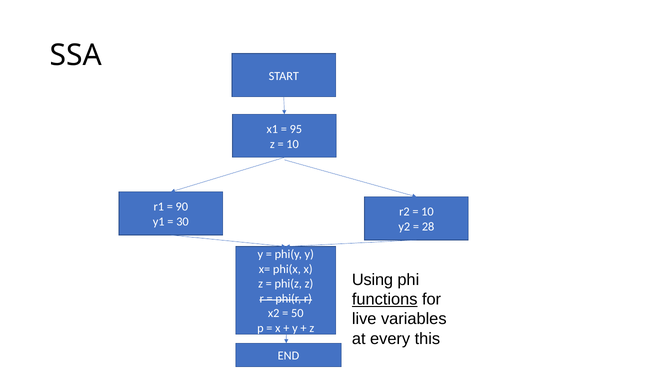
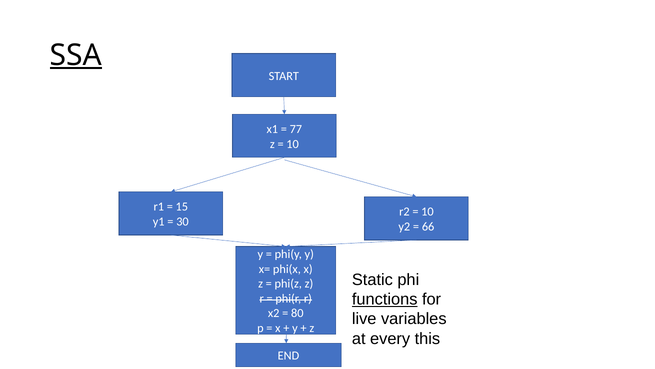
SSA underline: none -> present (76, 55)
95: 95 -> 77 (296, 129)
90: 90 -> 15 (182, 207)
28: 28 -> 66 (428, 226)
Using: Using -> Static (372, 279)
50: 50 -> 80 (297, 313)
